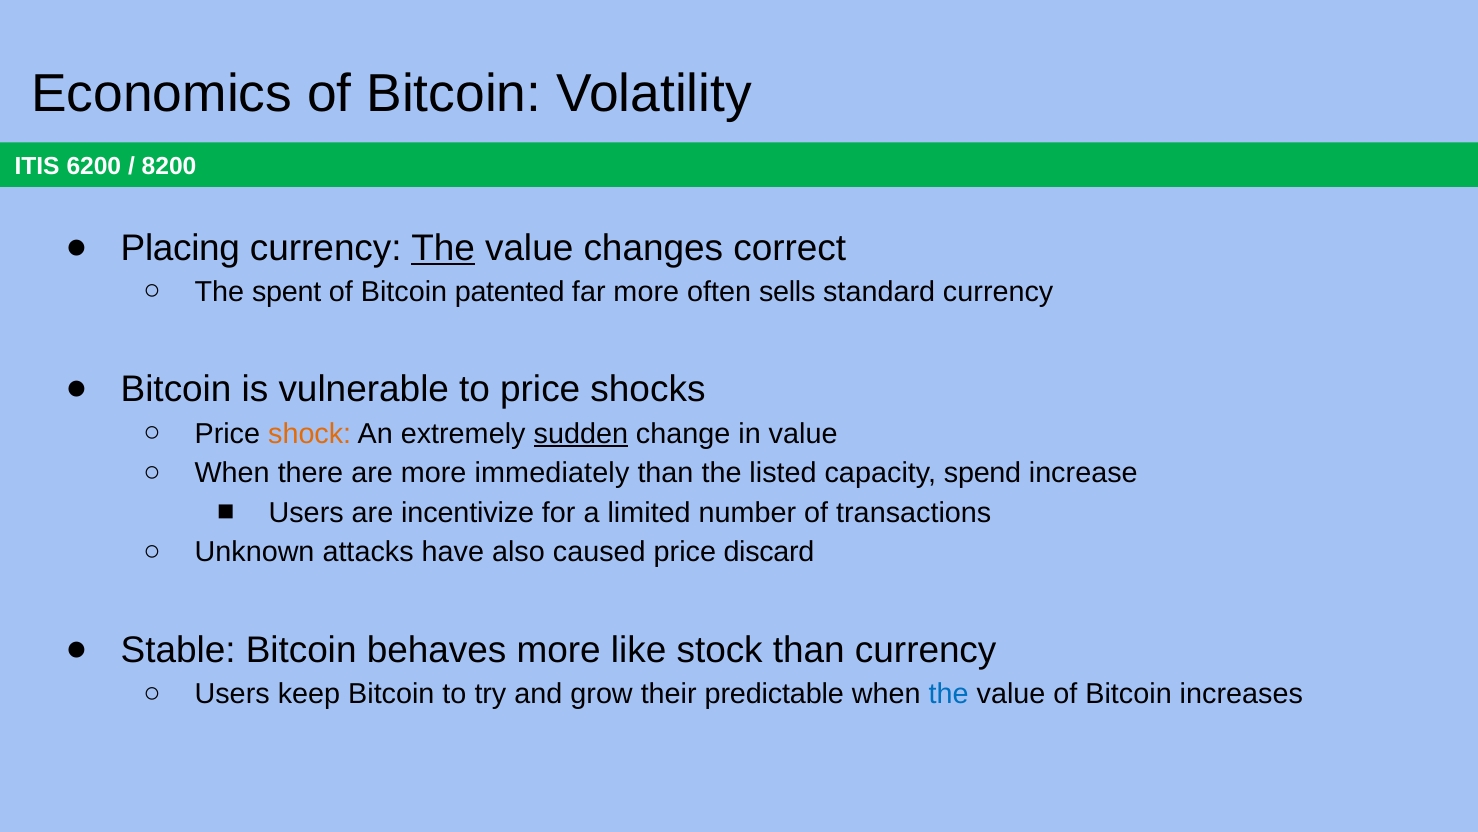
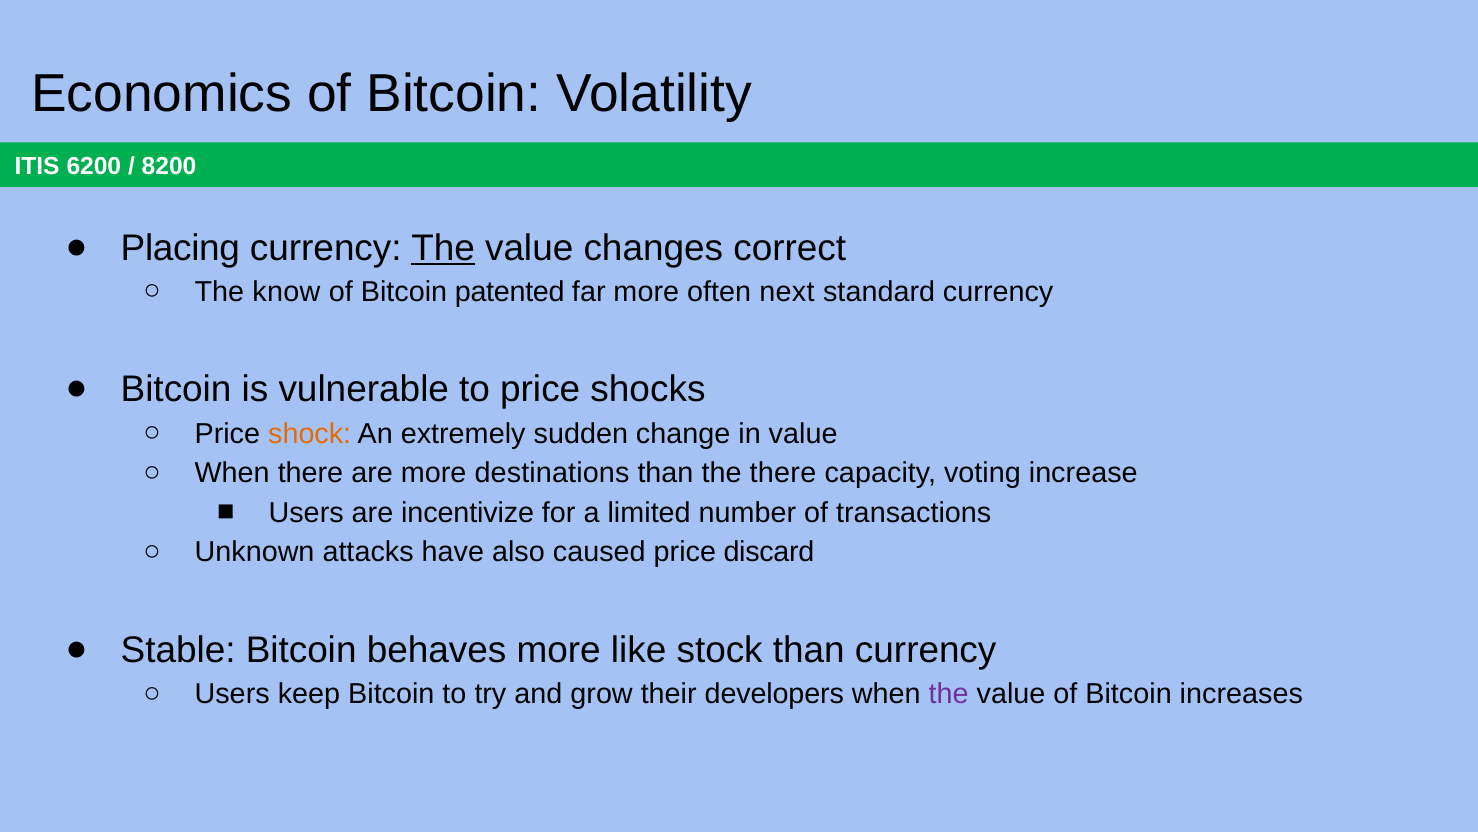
spent: spent -> know (286, 292)
sells: sells -> next (787, 292)
sudden underline: present -> none (581, 433)
immediately: immediately -> destinations (552, 473)
the listed: listed -> there (783, 473)
spend: spend -> voting (982, 473)
predictable: predictable -> developers (774, 694)
the colour: blue -> purple (949, 694)
